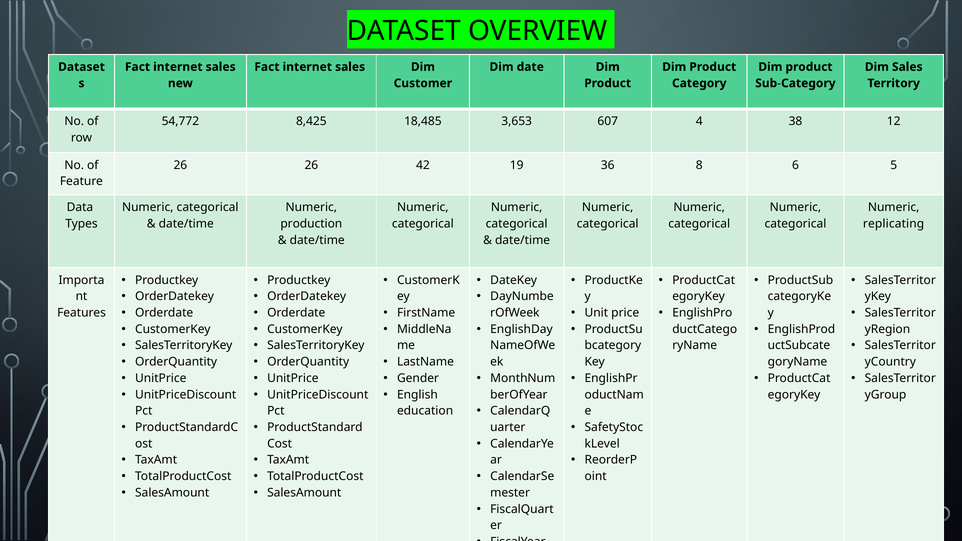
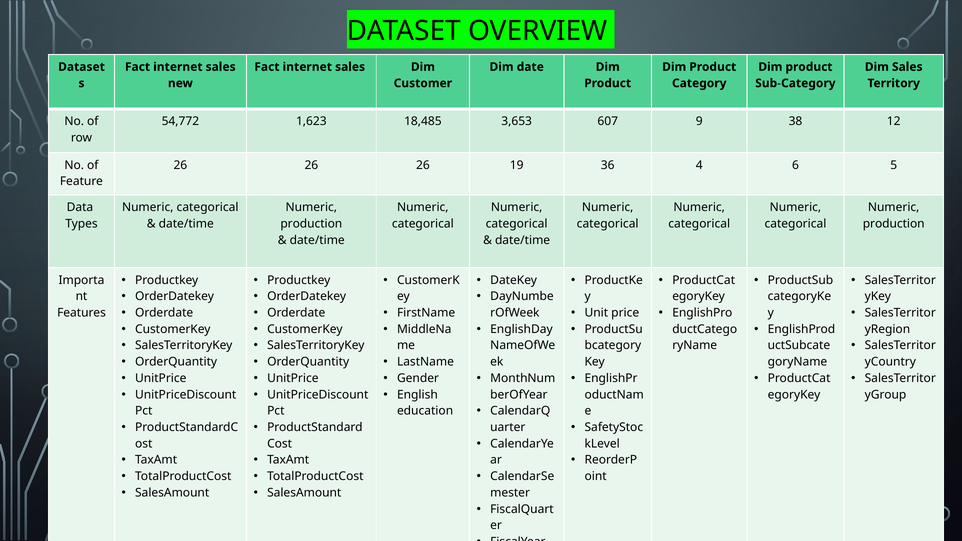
8,425: 8,425 -> 1,623 (311, 122)
4: 4 -> 9 (699, 122)
26 26 42: 42 -> 26 (423, 165)
8: 8 -> 4 (699, 165)
replicating: replicating -> production (894, 224)
